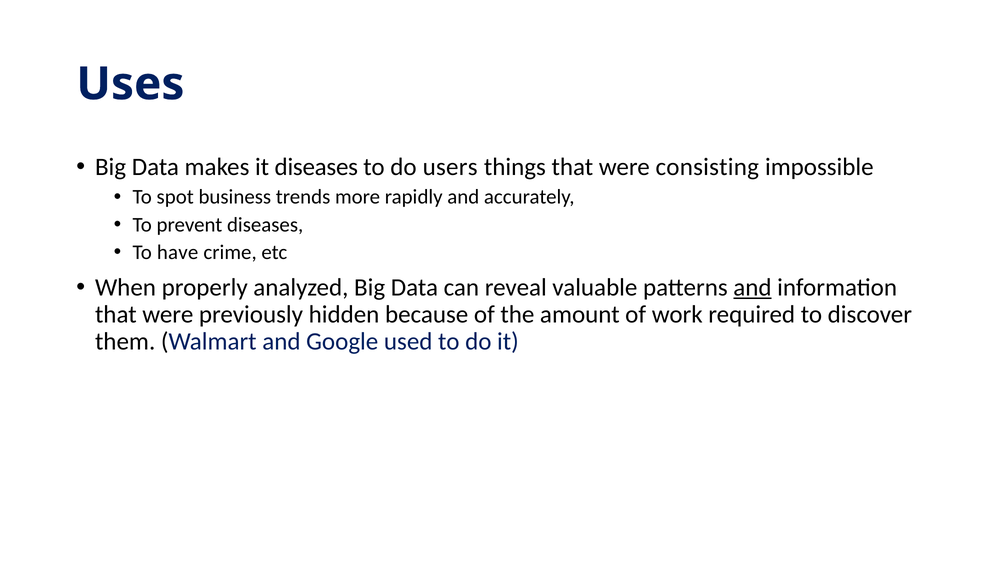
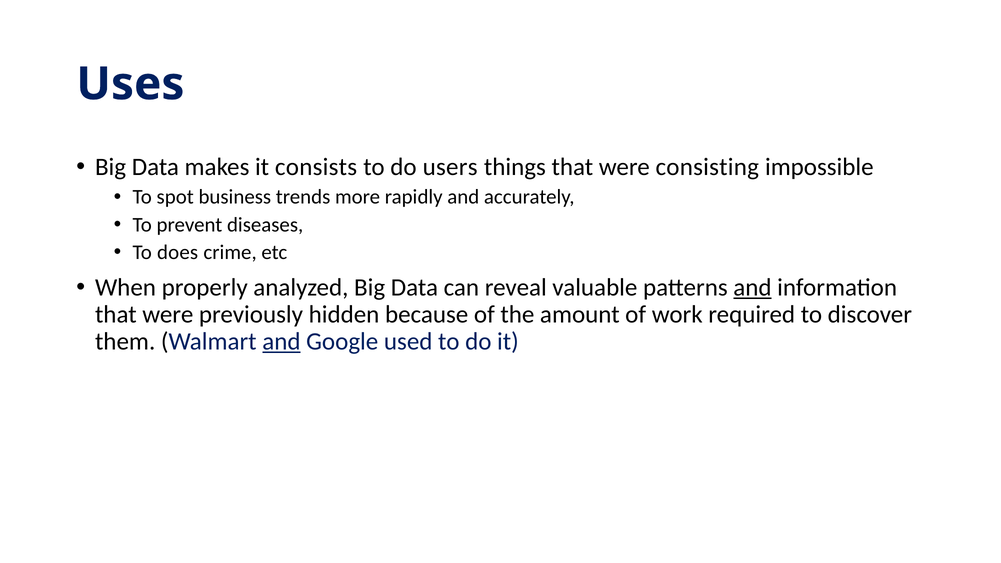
it diseases: diseases -> consists (316, 167)
have: have -> does (178, 252)
and underline: none -> present (281, 342)
